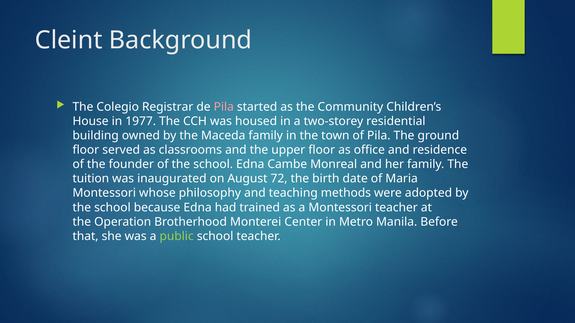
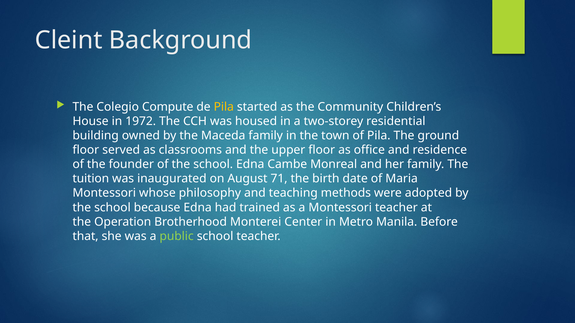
Registrar: Registrar -> Compute (168, 107)
Pila colour: pink -> yellow (224, 107)
1977: 1977 -> 1972 (141, 121)
72: 72 -> 71 (279, 179)
